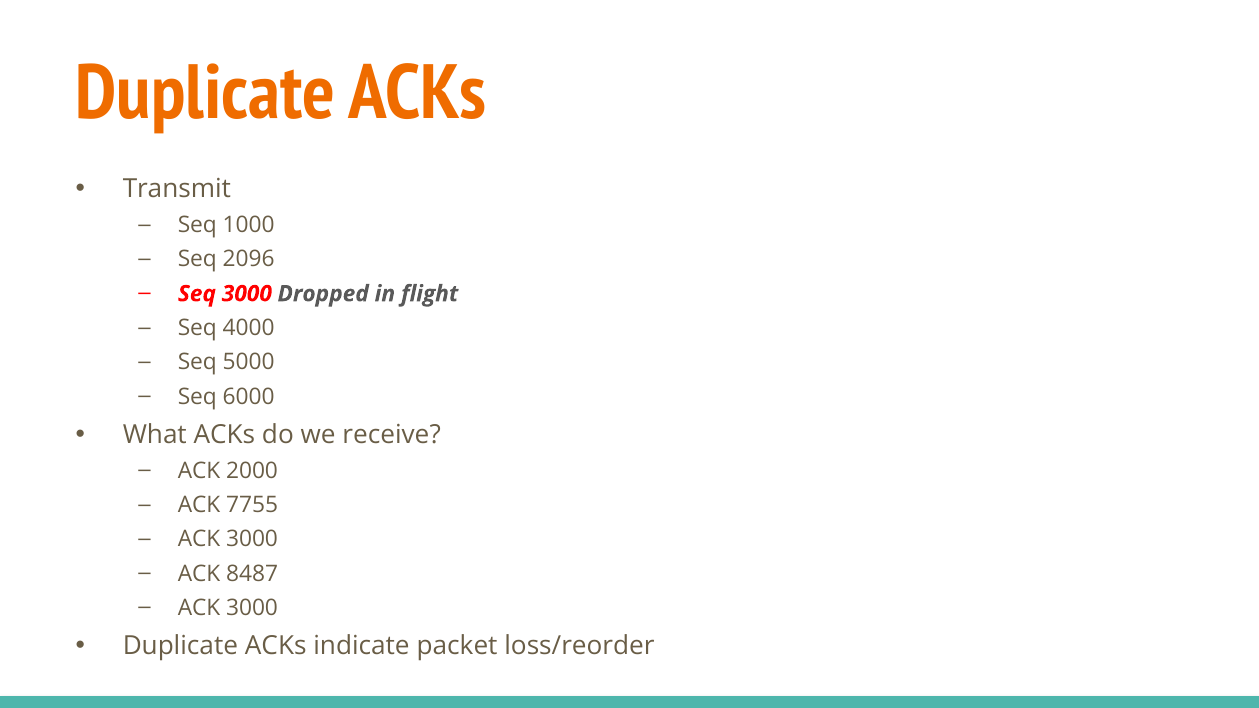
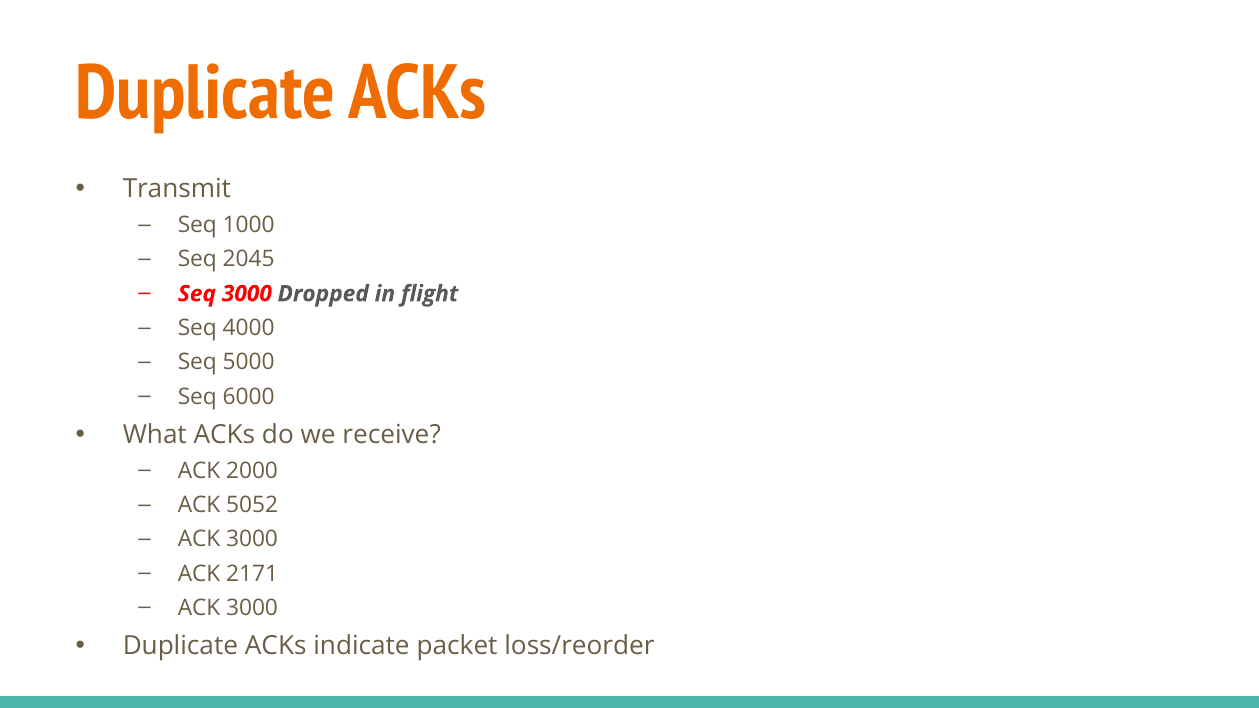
2096: 2096 -> 2045 (249, 260)
7755: 7755 -> 5052 (252, 505)
8487: 8487 -> 2171 (252, 574)
